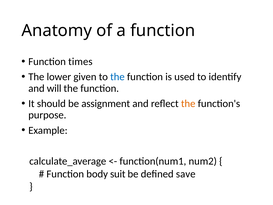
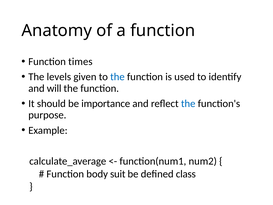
lower: lower -> levels (59, 77)
assignment: assignment -> importance (106, 103)
the colour: orange -> blue (188, 103)
save: save -> class (186, 174)
